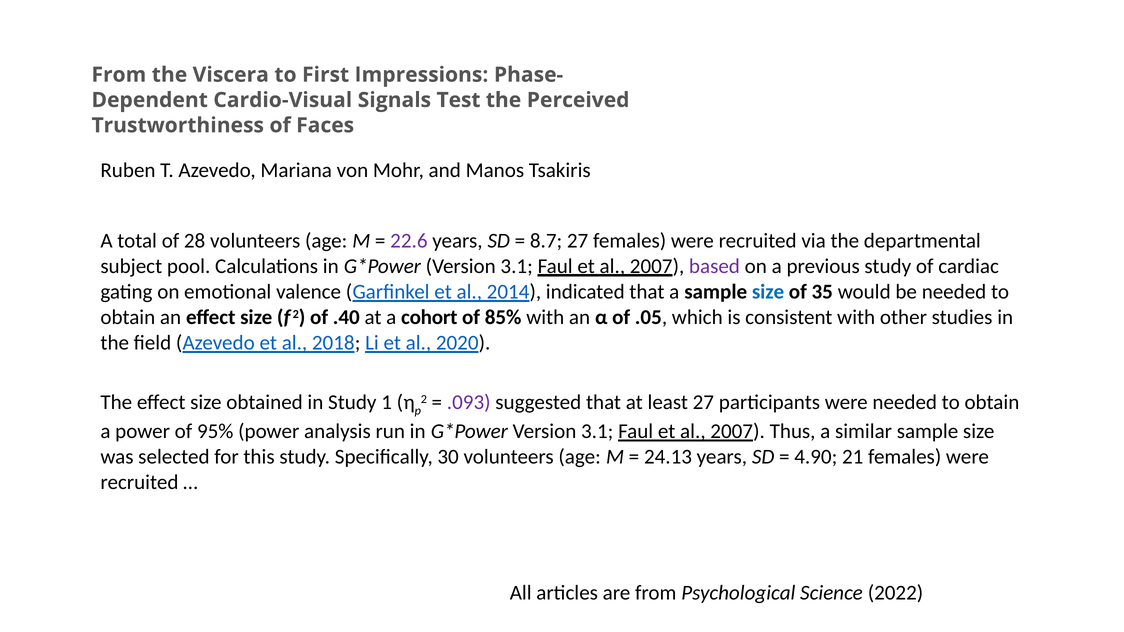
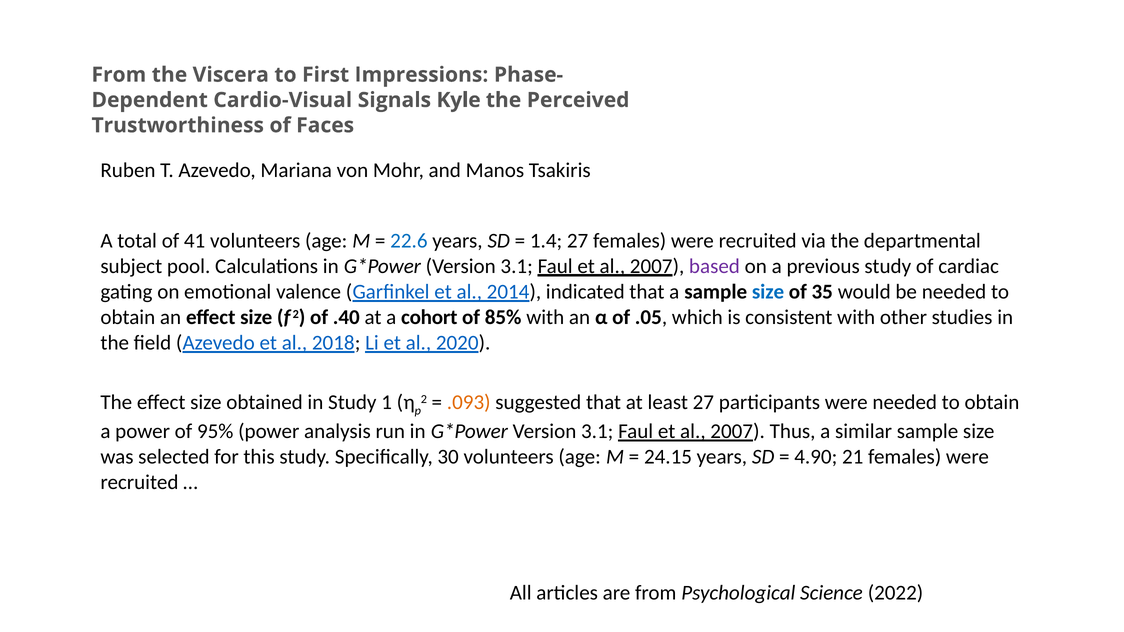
Test: Test -> Kyle (459, 100)
28: 28 -> 41 (195, 241)
22.6 colour: purple -> blue (409, 241)
8.7: 8.7 -> 1.4 (546, 241)
.093 colour: purple -> orange (469, 403)
24.13: 24.13 -> 24.15 (668, 457)
